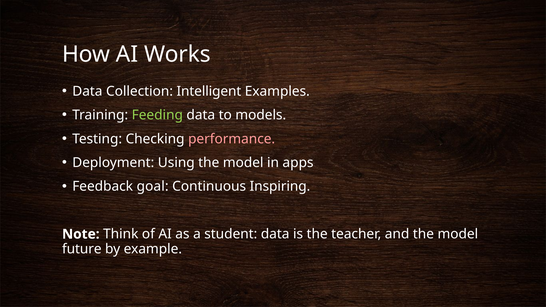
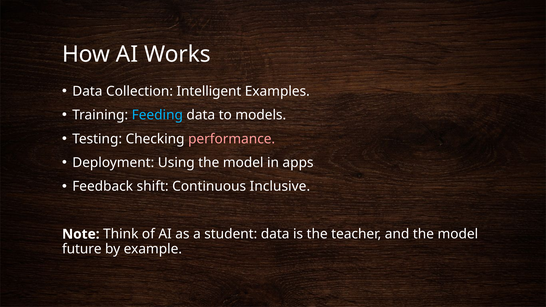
Feeding colour: light green -> light blue (157, 115)
goal: goal -> shift (153, 187)
Inspiring: Inspiring -> Inclusive (280, 187)
